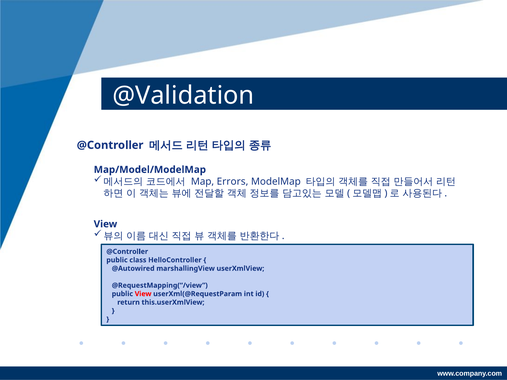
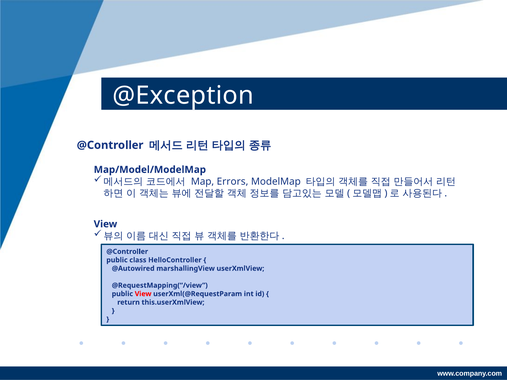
@Validation: @Validation -> @Exception (183, 95)
